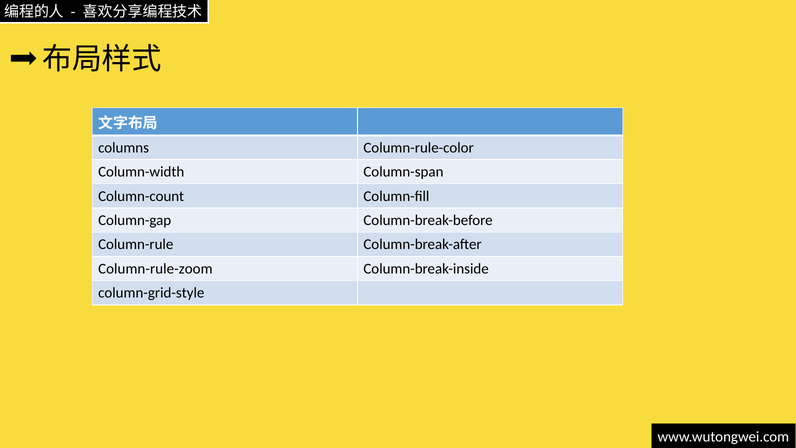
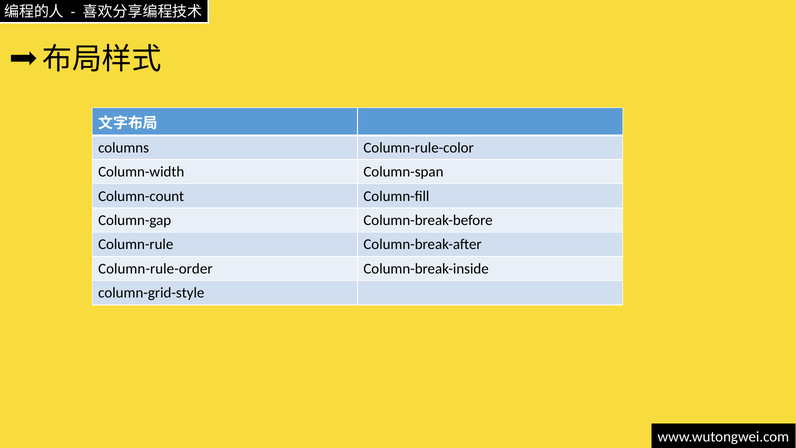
Column-rule-zoom: Column-rule-zoom -> Column-rule-order (155, 269)
